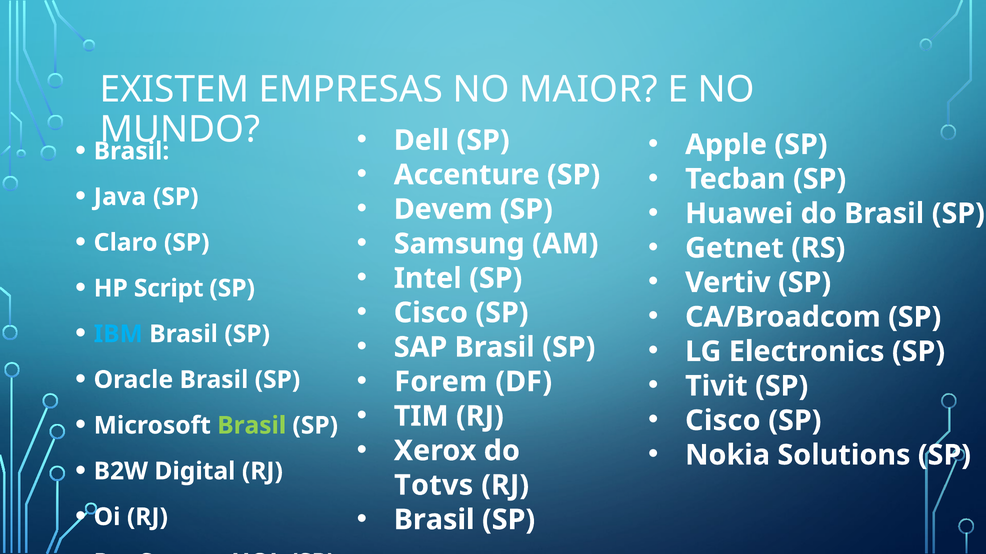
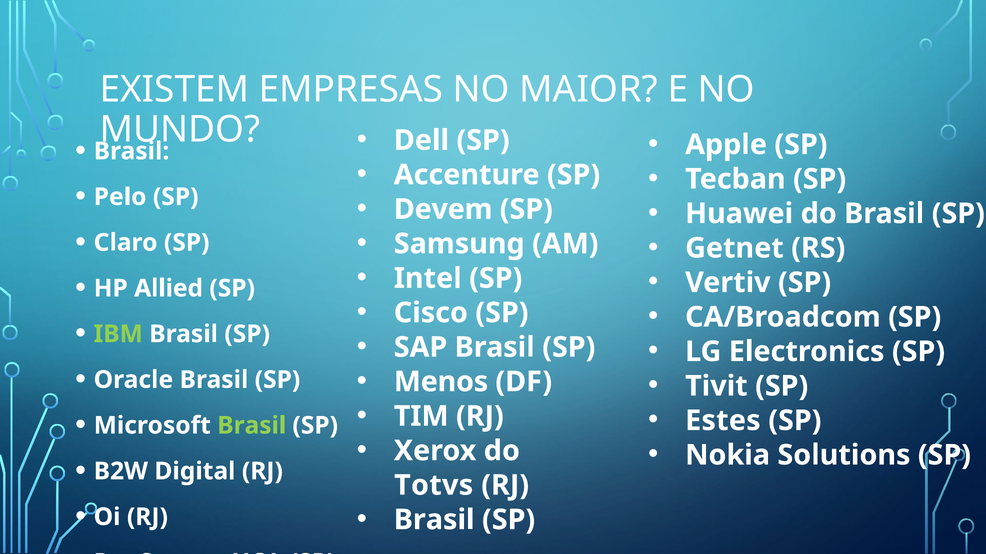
Java: Java -> Pelo (120, 197)
Script: Script -> Allied (169, 289)
IBM colour: light blue -> light green (118, 334)
Forem: Forem -> Menos (441, 382)
Cisco: Cisco -> Estes (723, 421)
